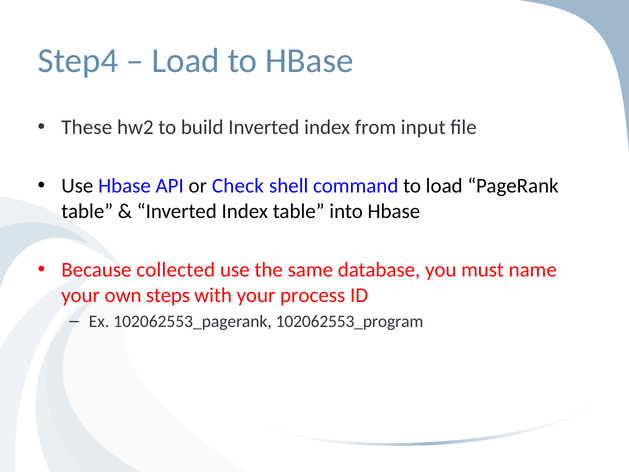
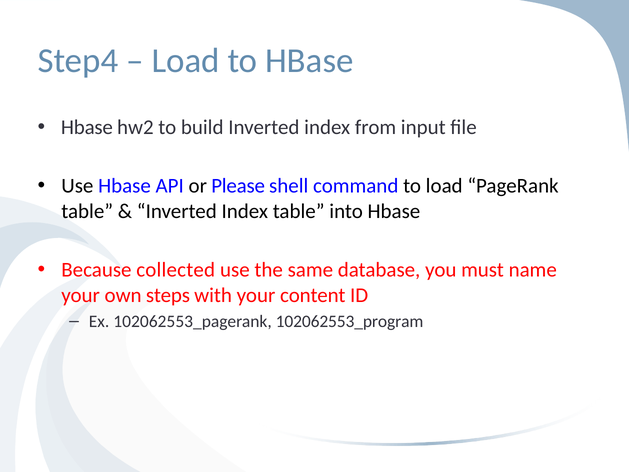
These: These -> Hbase (87, 127)
Check: Check -> Please (238, 186)
process: process -> content (313, 295)
